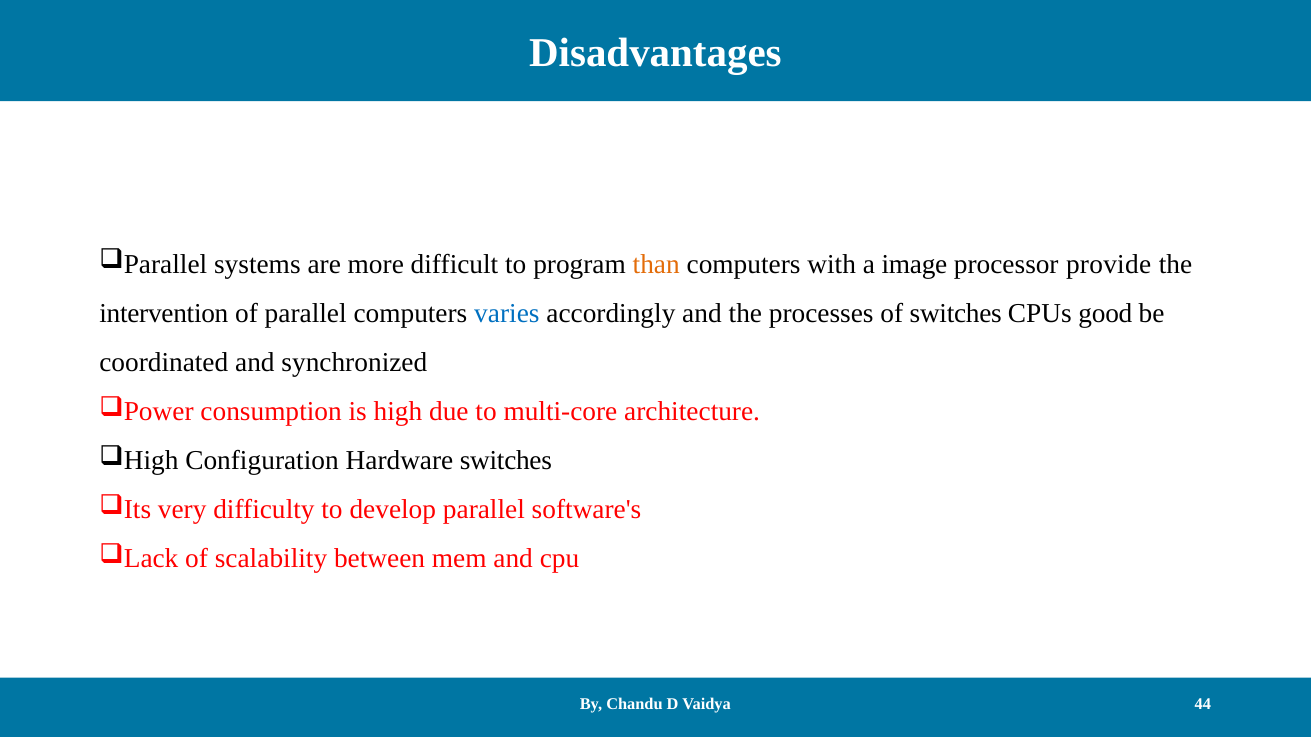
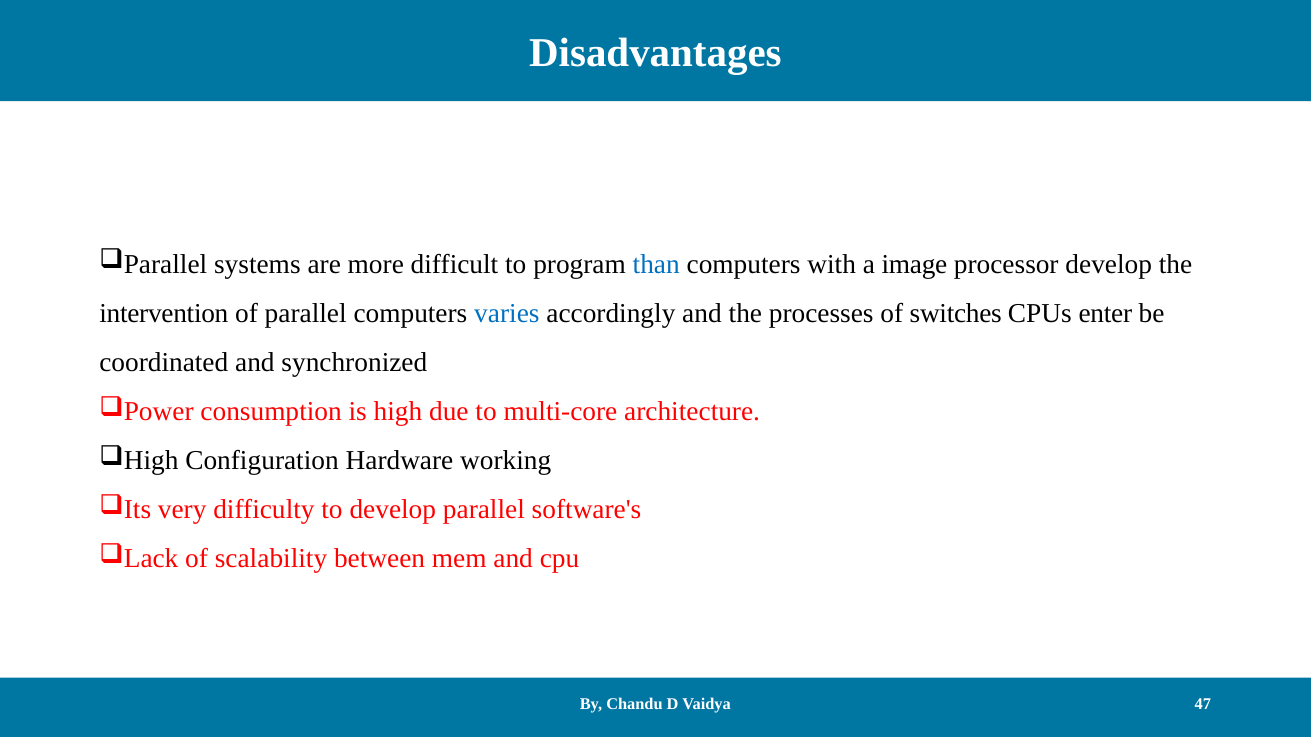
than colour: orange -> blue (656, 264)
processor provide: provide -> develop (1109, 264)
good: good -> enter (1105, 313)
Hardware switches: switches -> working (506, 461)
44: 44 -> 47 (1203, 704)
